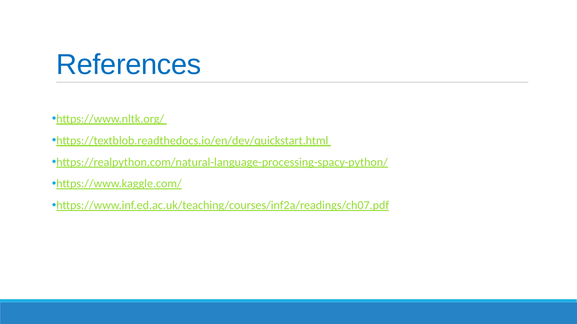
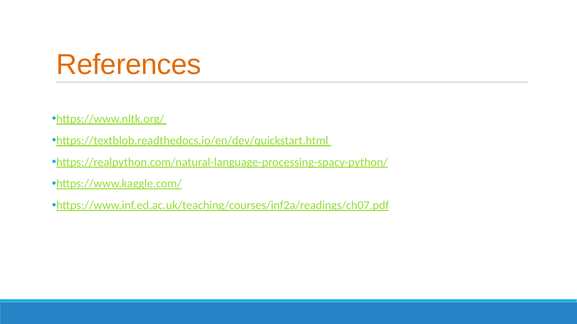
References colour: blue -> orange (129, 65)
